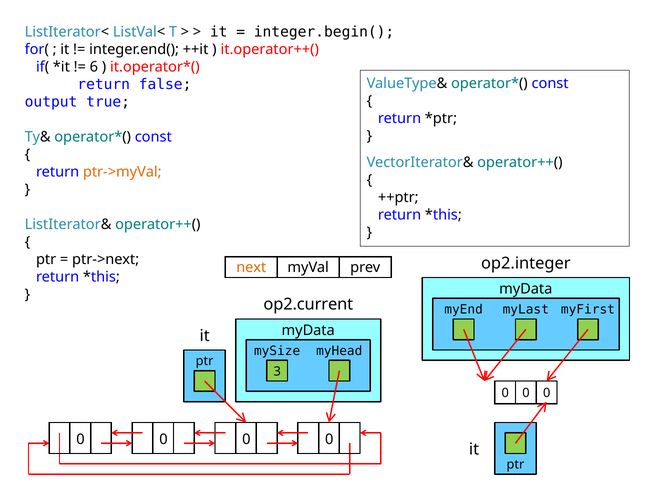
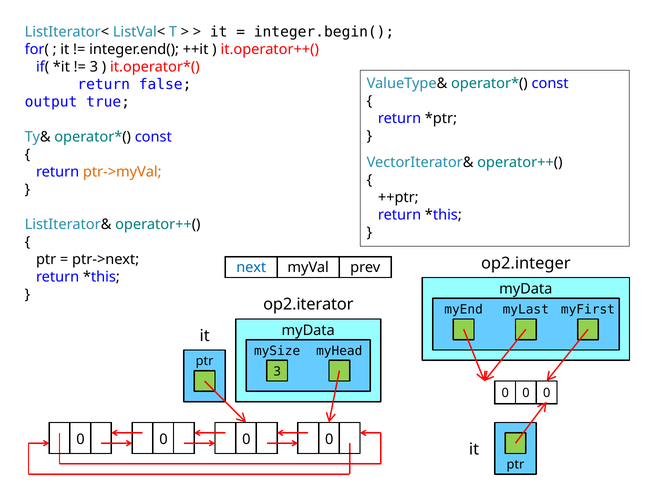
6: 6 -> 3 (94, 67)
next colour: orange -> blue (251, 268)
op2.current: op2.current -> op2.iterator (308, 305)
